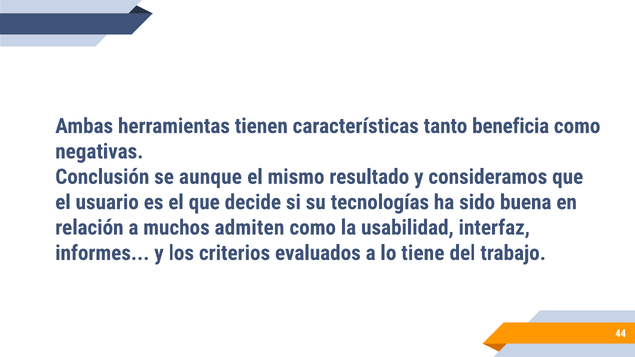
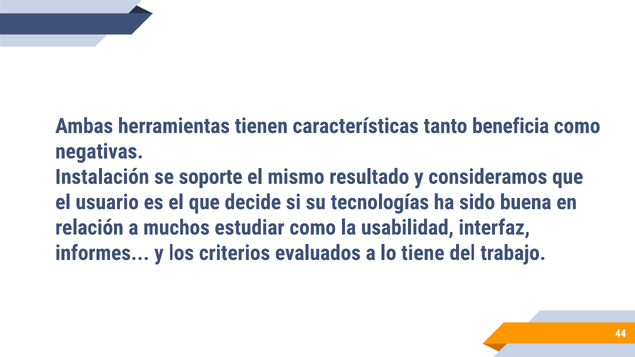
Conclusión: Conclusión -> Instalación (102, 177)
aunque: aunque -> soporte (211, 177)
admiten: admiten -> estudiar (250, 228)
